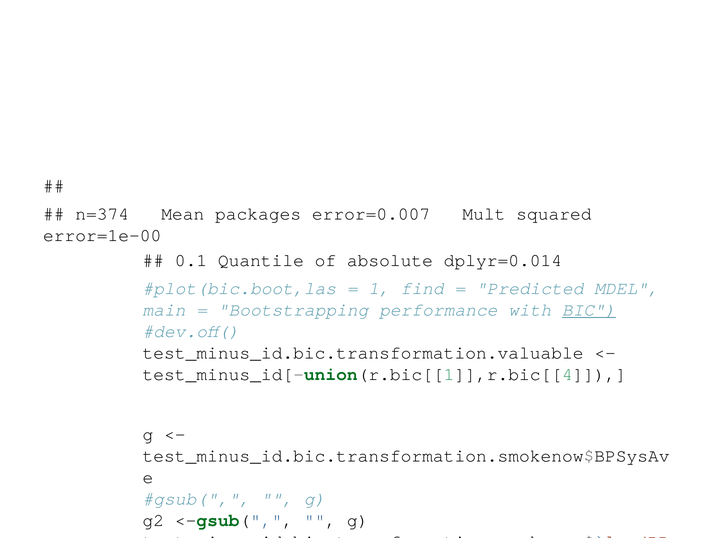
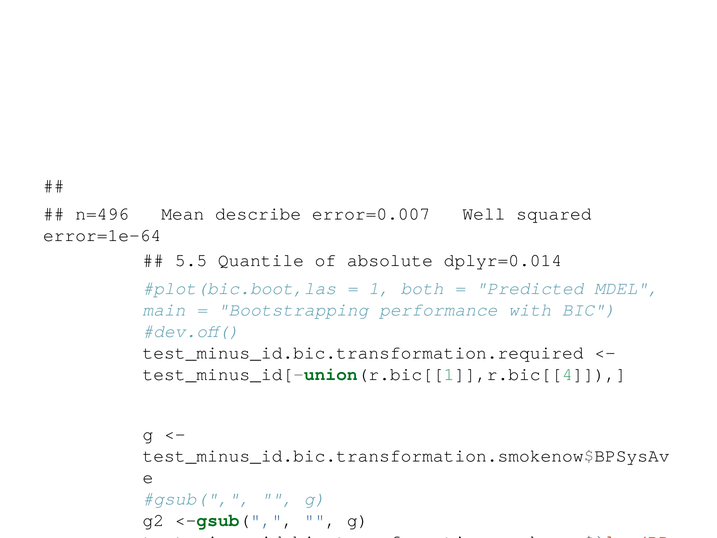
n=374: n=374 -> n=496 (102, 214)
packages: packages -> describe (258, 214)
Mult: Mult -> Well (484, 214)
error=1e-00: error=1e-00 -> error=1e-64 (102, 235)
0.1: 0.1 -> 5.5 (191, 260)
find: find -> both (422, 288)
BIC underline: present -> none (589, 310)
test_minus_id.bic.transformation.valuable: test_minus_id.bic.transformation.valuable -> test_minus_id.bic.transformation.required (363, 353)
